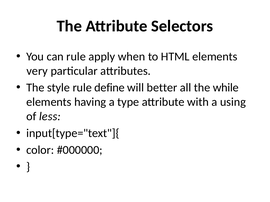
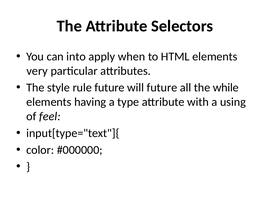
can rule: rule -> into (76, 57)
rule define: define -> future (110, 88)
will better: better -> future (162, 88)
less: less -> feel (50, 117)
